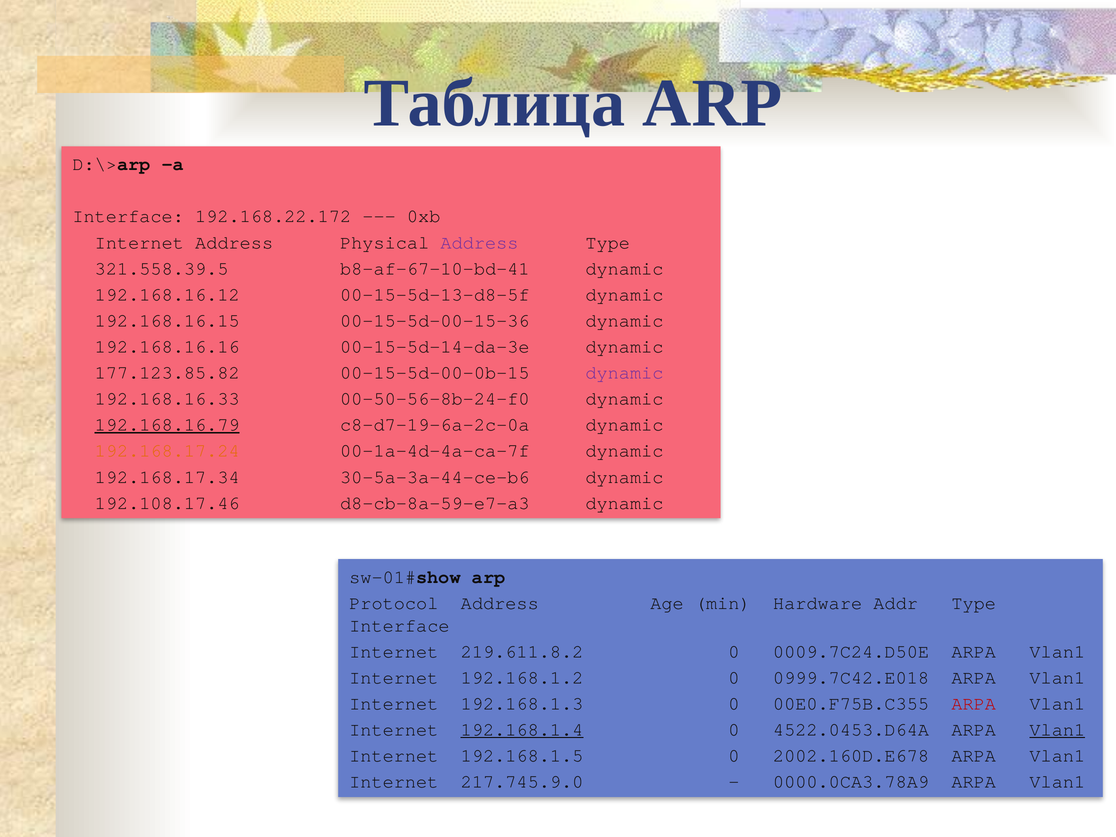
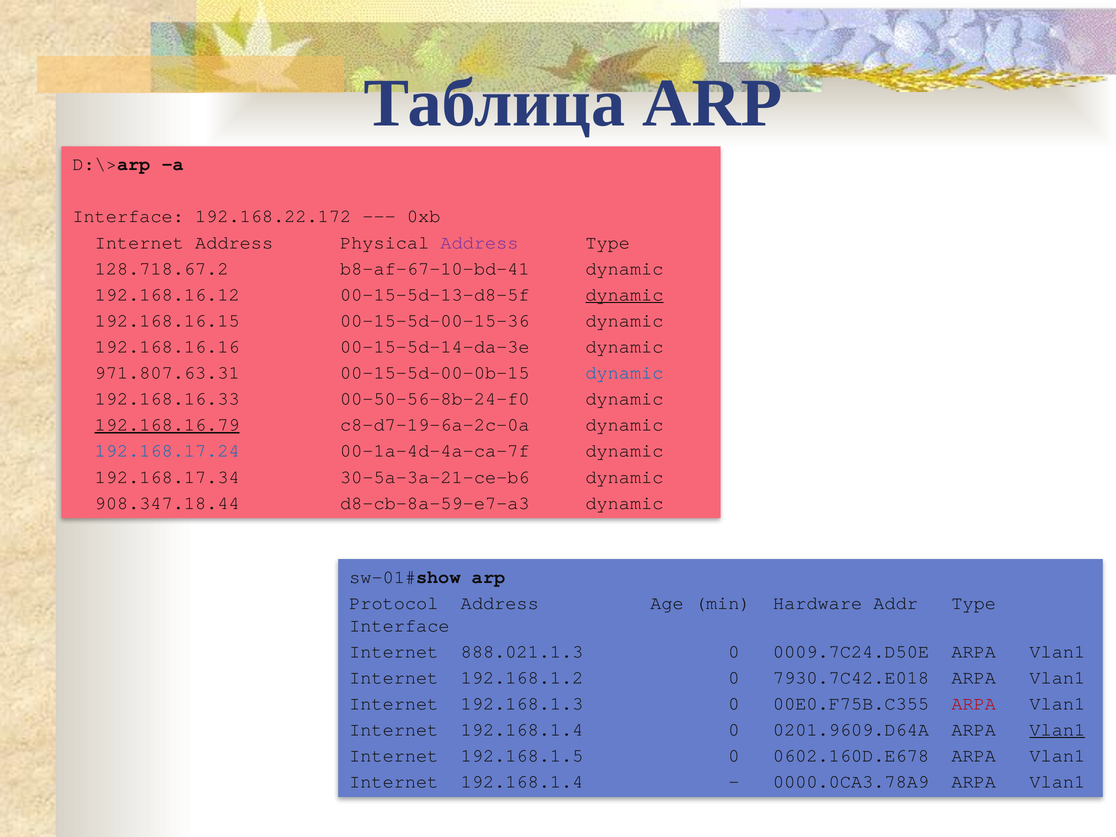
321.558.39.5: 321.558.39.5 -> 128.718.67.2 (162, 268)
dynamic underline: none -> present (624, 294)
177.123.85.82: 177.123.85.82 -> 971.807.63.31 (167, 373)
dynamic colour: purple -> blue (624, 373)
192.168.17.24 colour: orange -> blue (167, 451)
30-5a-3a-44-ce-b6: 30-5a-3a-44-ce-b6 -> 30-5a-3a-21-ce-b6 (435, 477)
192.108.17.46: 192.108.17.46 -> 908.347.18.44 (167, 503)
219.611.8.2: 219.611.8.2 -> 888.021.1.3 (522, 651)
0999.7C42.E018: 0999.7C42.E018 -> 7930.7C42.E018 (851, 678)
192.168.1.4 underline: present -> none (522, 730)
4522.0453.D64A: 4522.0453.D64A -> 0201.9609.D64A (851, 730)
2002.160D.E678: 2002.160D.E678 -> 0602.160D.E678 (851, 756)
217.745.9.0: 217.745.9.0 -> 192.168.1.4 (522, 782)
